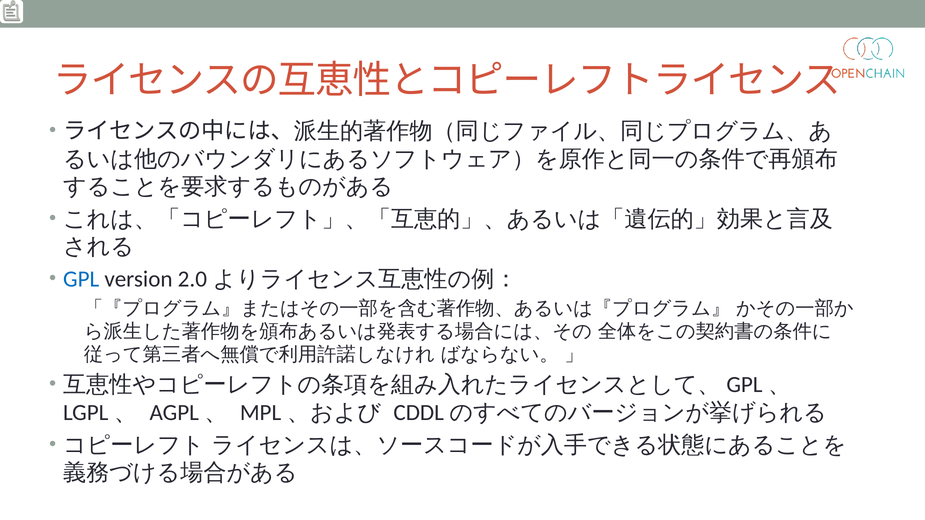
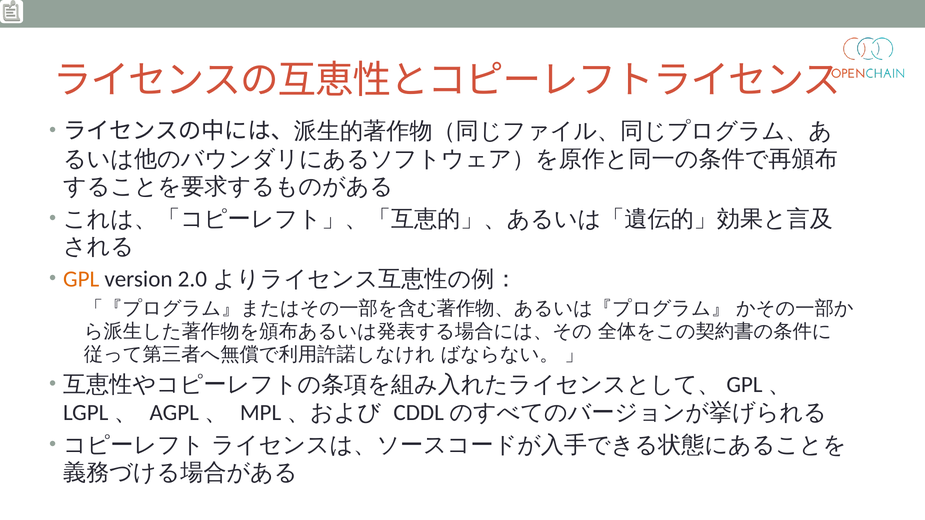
GPL colour: blue -> orange (81, 279)
